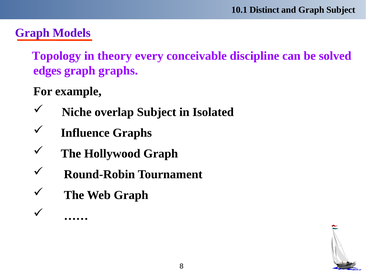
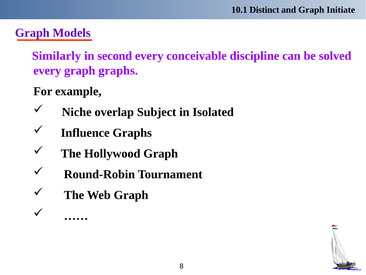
Graph Subject: Subject -> Initiate (341, 10)
Topology: Topology -> Similarly (56, 56)
theory: theory -> second (115, 56)
edges: edges -> every (47, 70)
